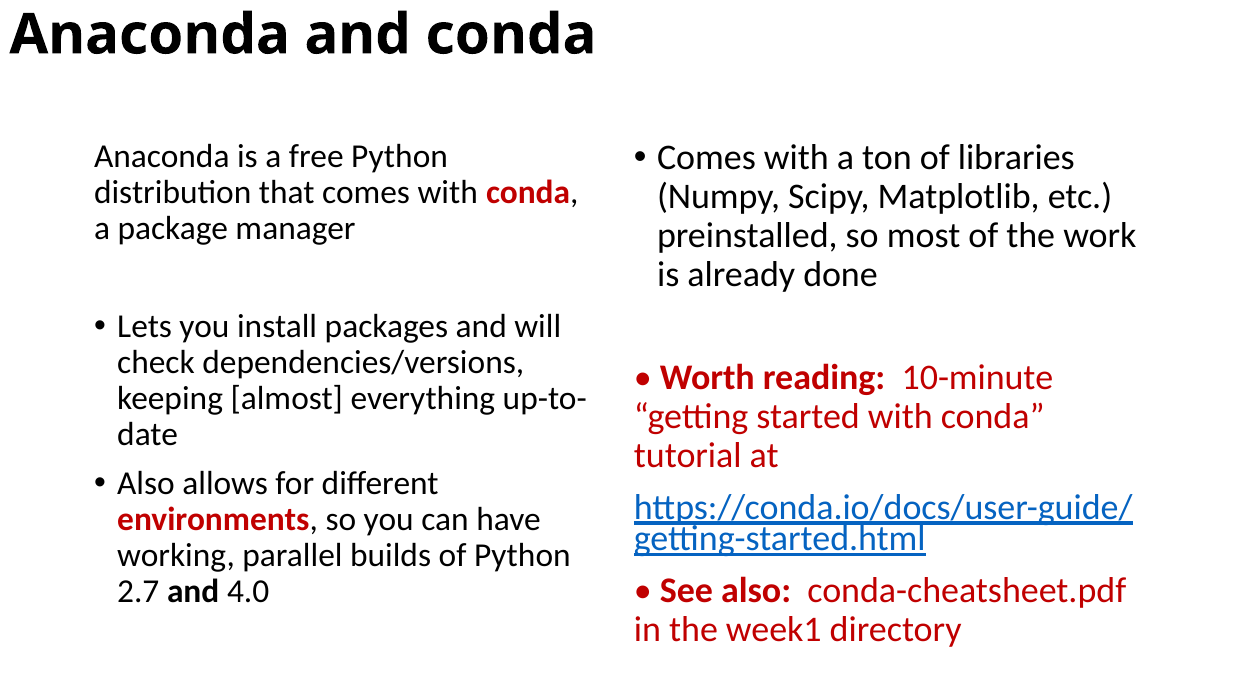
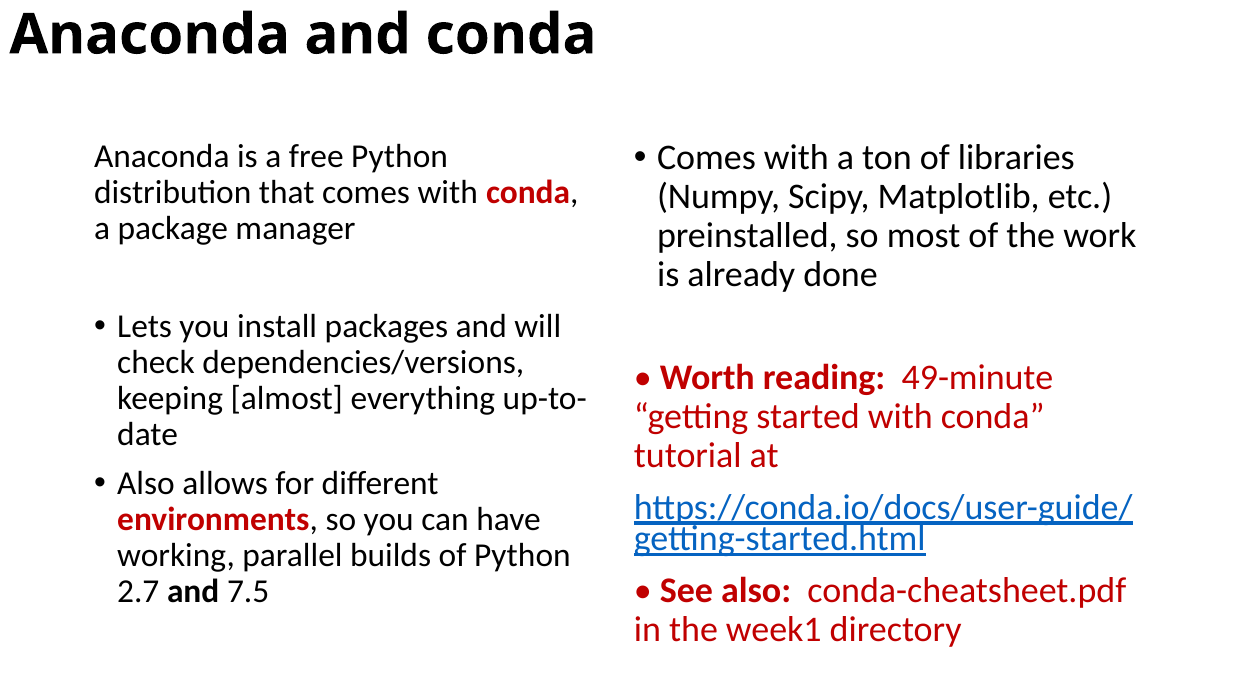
10-minute: 10-minute -> 49-minute (978, 378)
4.0: 4.0 -> 7.5 (248, 592)
